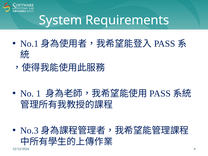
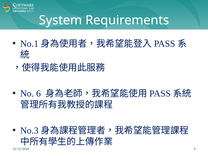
1: 1 -> 6 (38, 94)
